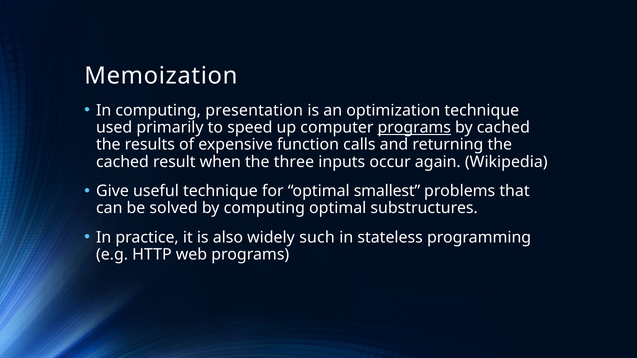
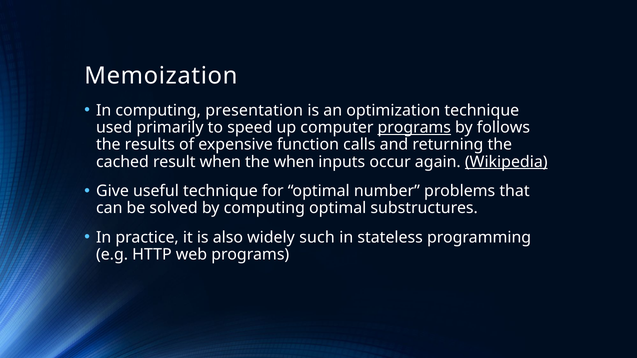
by cached: cached -> follows (503, 128)
the three: three -> when (294, 162)
Wikipedia underline: none -> present (506, 162)
smallest: smallest -> number (387, 191)
